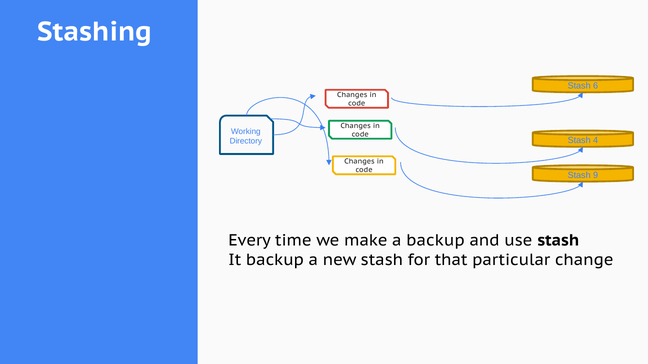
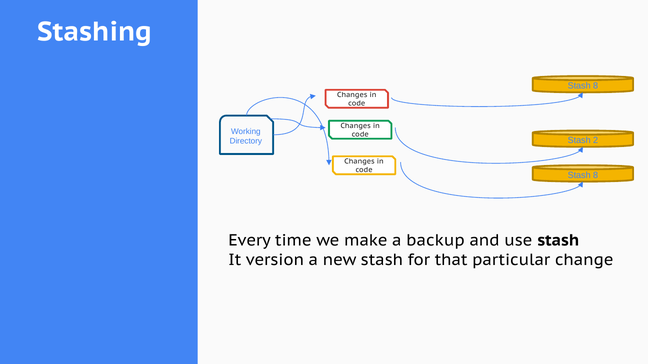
6: 6 -> 8 (596, 86)
4: 4 -> 2 (596, 141)
9: 9 -> 8 (596, 175)
It backup: backup -> version (275, 260)
